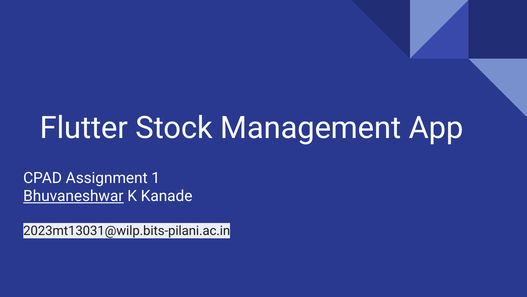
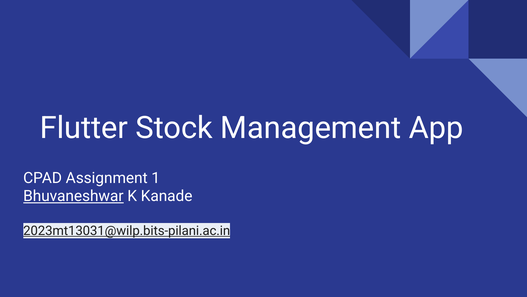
2023mt13031@wilp.bits-pilani.ac.in underline: none -> present (127, 230)
